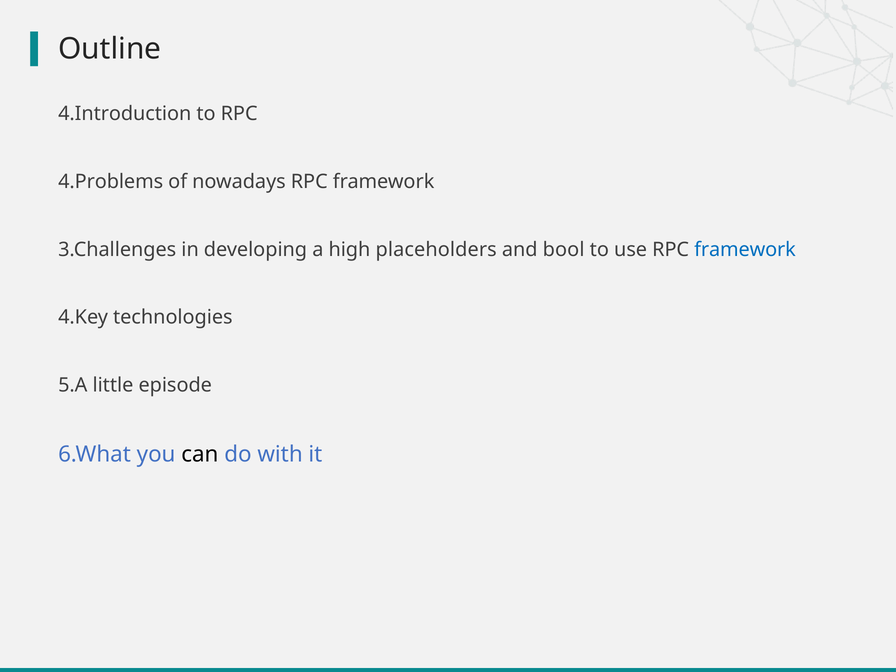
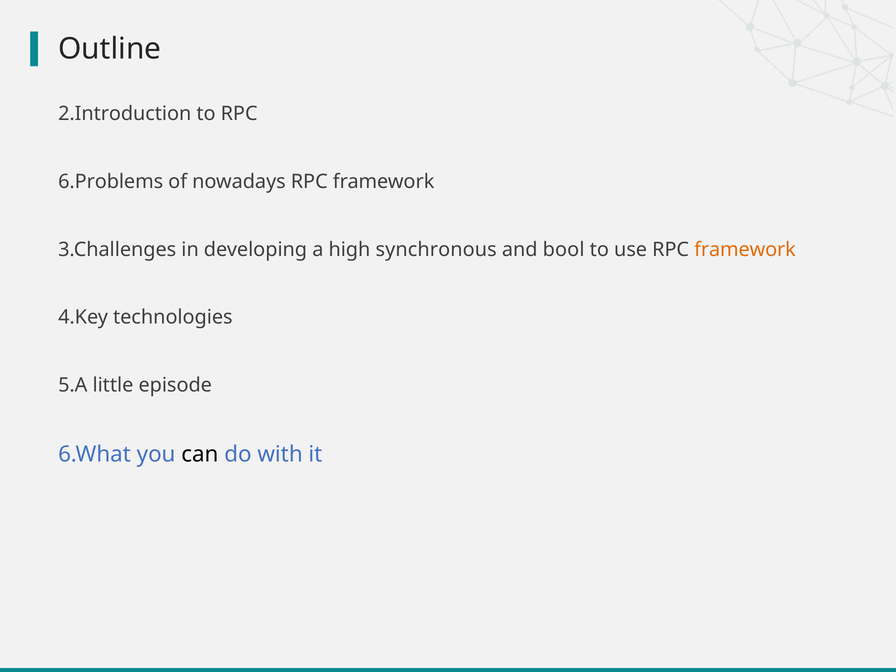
4.Introduction: 4.Introduction -> 2.Introduction (125, 114)
4.Problems: 4.Problems -> 6.Problems (111, 182)
placeholders: placeholders -> synchronous (436, 250)
framework colour: blue -> orange (745, 250)
